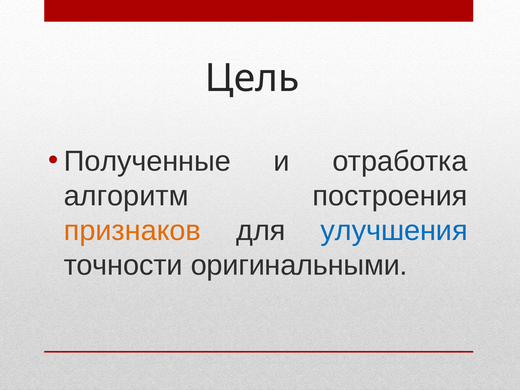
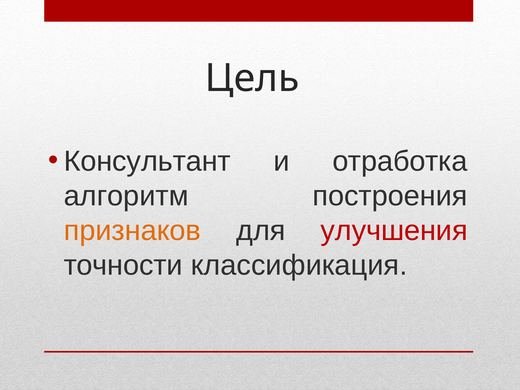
Полученные: Полученные -> Консультант (147, 161)
улучшения colour: blue -> red (394, 231)
оригинальными: оригинальными -> классификация (299, 265)
